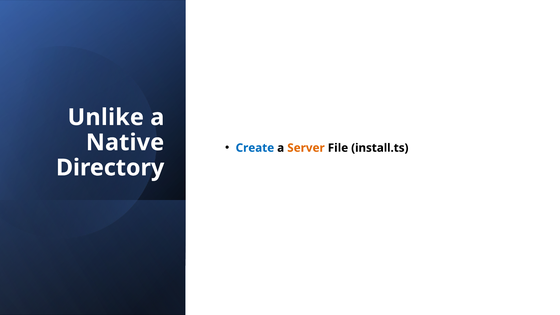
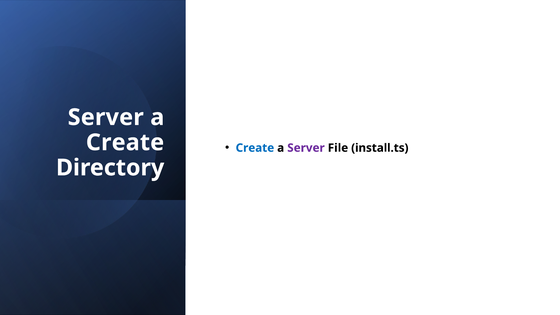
Unlike: Unlike -> Server (106, 117)
Native: Native -> Create (125, 143)
Server colour: orange -> purple (306, 148)
